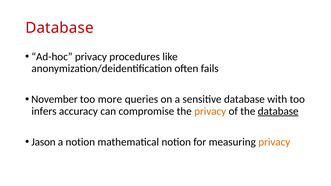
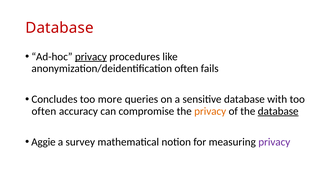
privacy underline: none -> present (91, 57)
November: November -> Concludes (54, 99)
infers: infers -> often (44, 111)
Jason: Jason -> Aggie (43, 142)
a notion: notion -> survey (80, 142)
privacy colour: orange -> purple (274, 142)
